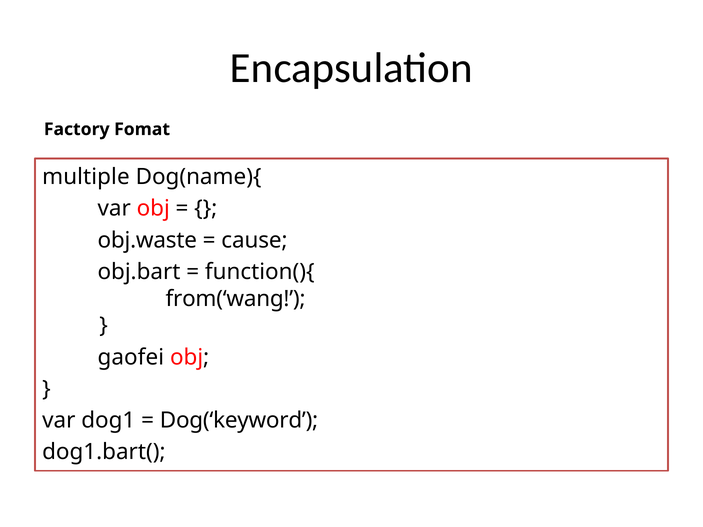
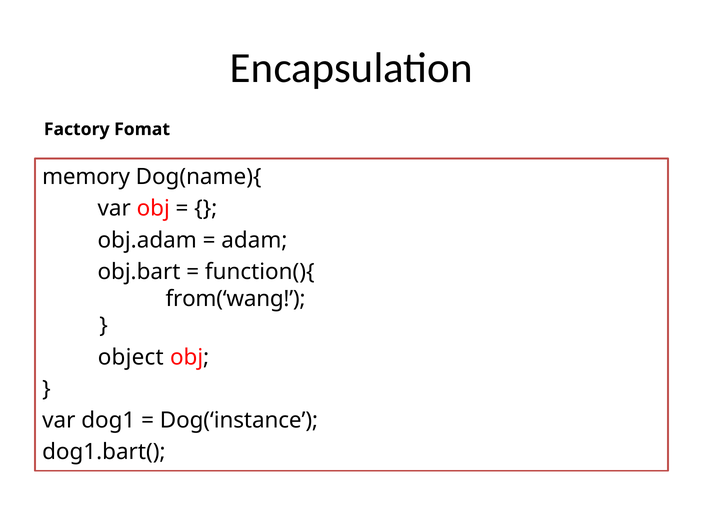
multiple: multiple -> memory (86, 177)
obj.waste: obj.waste -> obj.adam (147, 240)
cause: cause -> adam (254, 240)
gaofei: gaofei -> object (131, 357)
Dog(‘keyword: Dog(‘keyword -> Dog(‘instance (239, 421)
